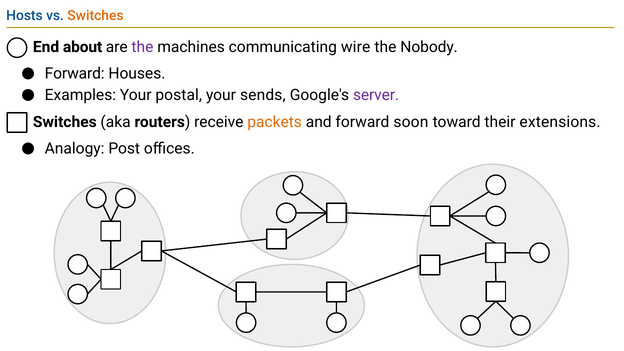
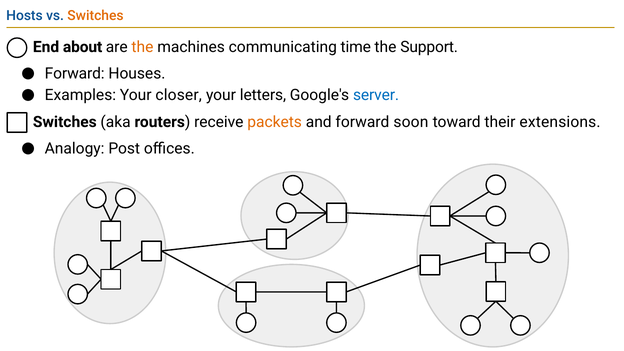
the colour: purple -> orange (142, 47)
wire: wire -> time (356, 47)
Nobody: Nobody -> Support (429, 47)
postal: postal -> closer (179, 95)
sends: sends -> letters (263, 95)
server colour: purple -> blue (376, 95)
